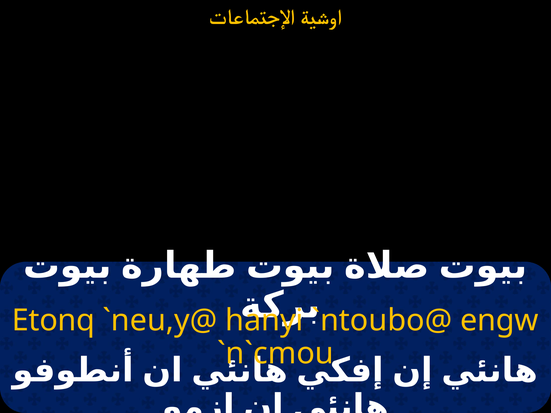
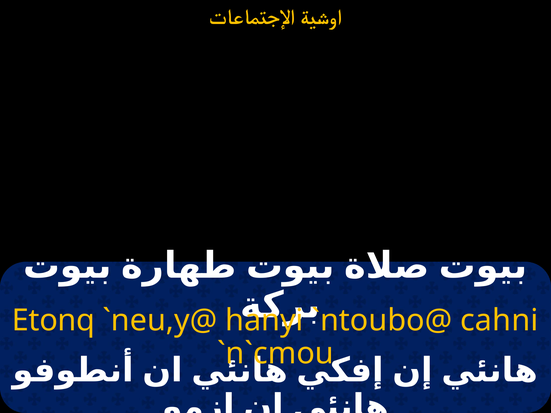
engw: engw -> cahni (499, 320)
